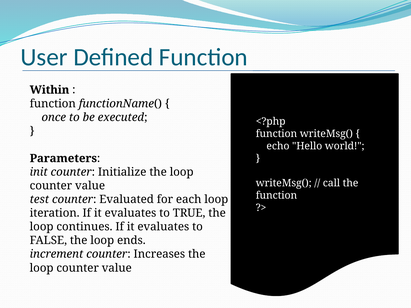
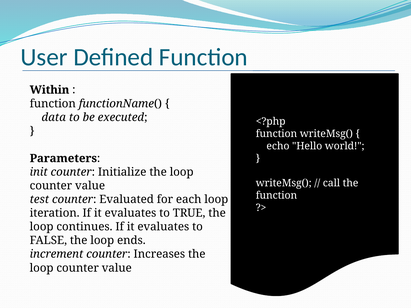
once: once -> data (54, 117)
